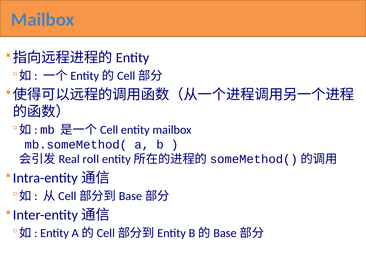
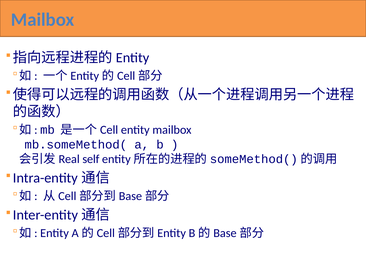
roll: roll -> self (91, 159)
